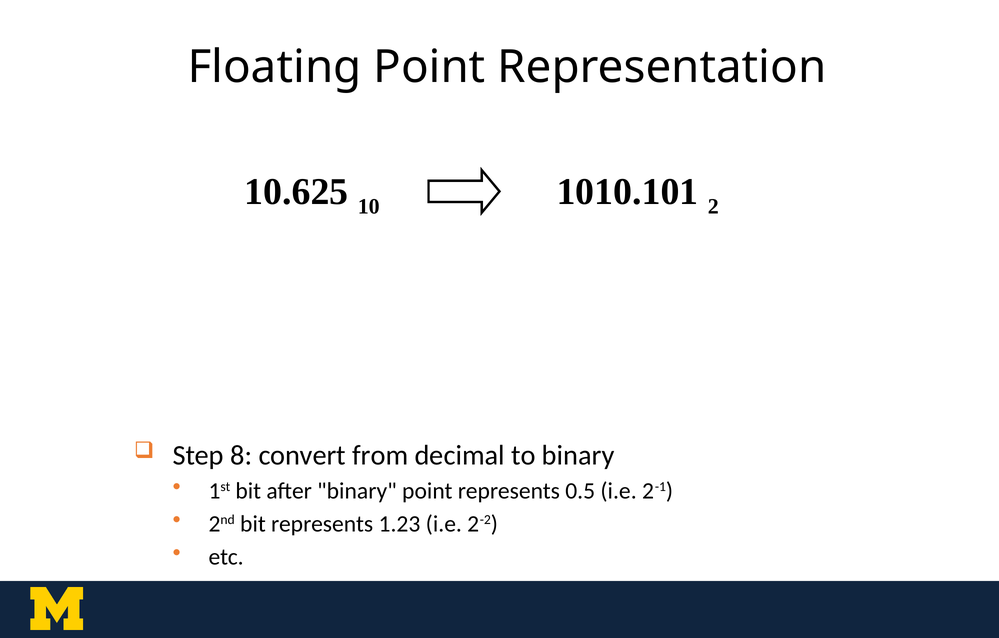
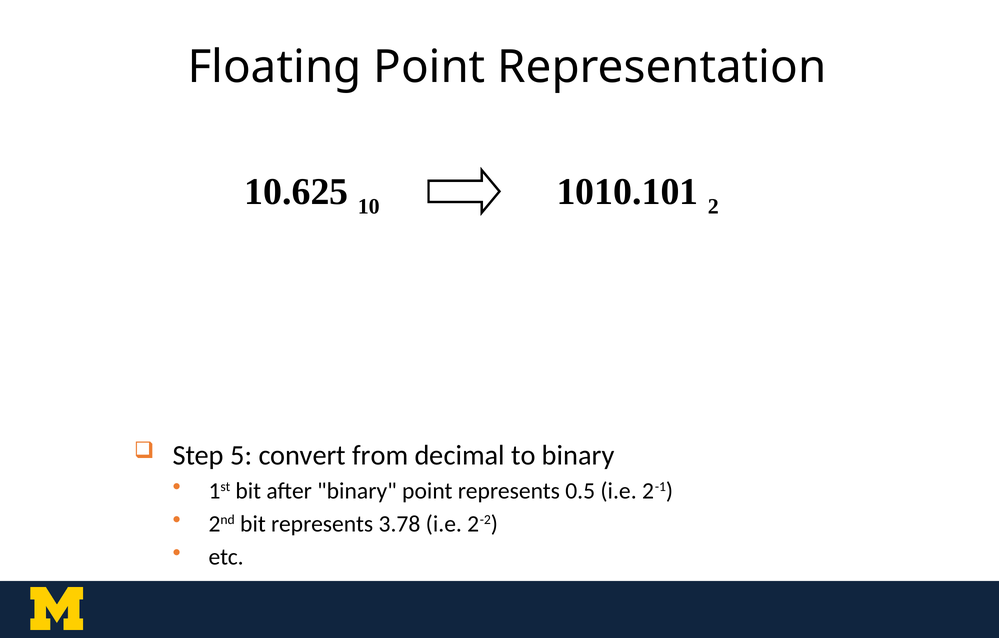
8: 8 -> 5 (241, 455)
1.23: 1.23 -> 3.78 (399, 524)
